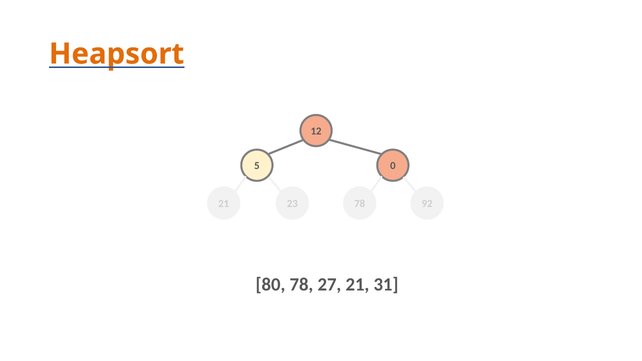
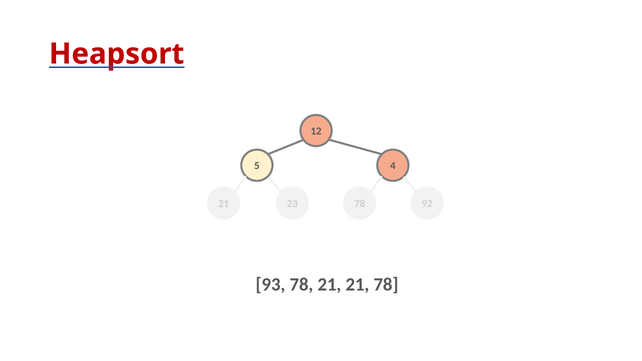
Heapsort colour: orange -> red (117, 54)
0: 0 -> 4 (393, 166)
80: 80 -> 93 (270, 285)
78 27: 27 -> 21 (329, 285)
21 31: 31 -> 78 (386, 285)
